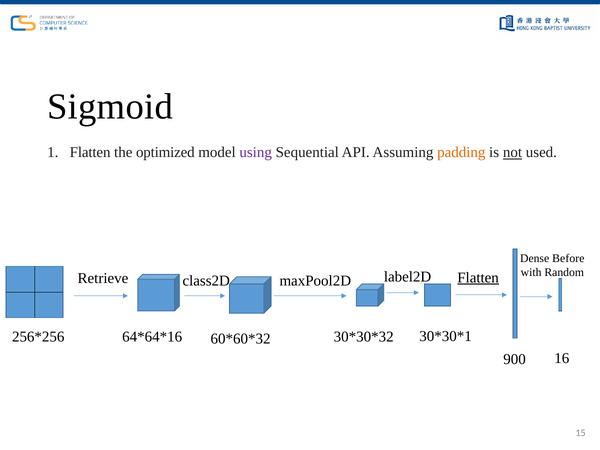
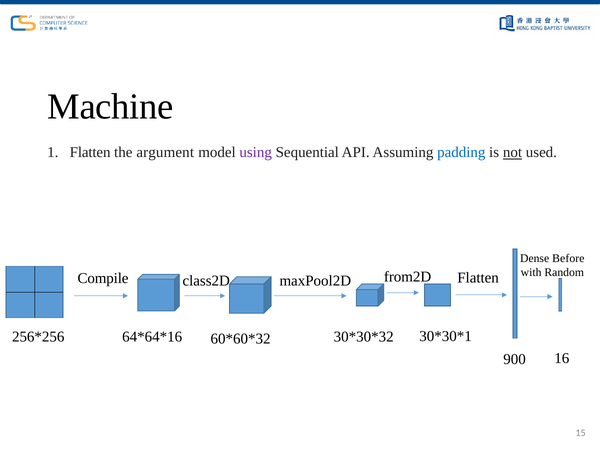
Sigmoid: Sigmoid -> Machine (110, 107)
optimized: optimized -> argument (165, 152)
padding colour: orange -> blue (461, 152)
label2D: label2D -> from2D (408, 277)
Flatten underline: present -> none (478, 278)
Retrieve: Retrieve -> Compile (103, 278)
